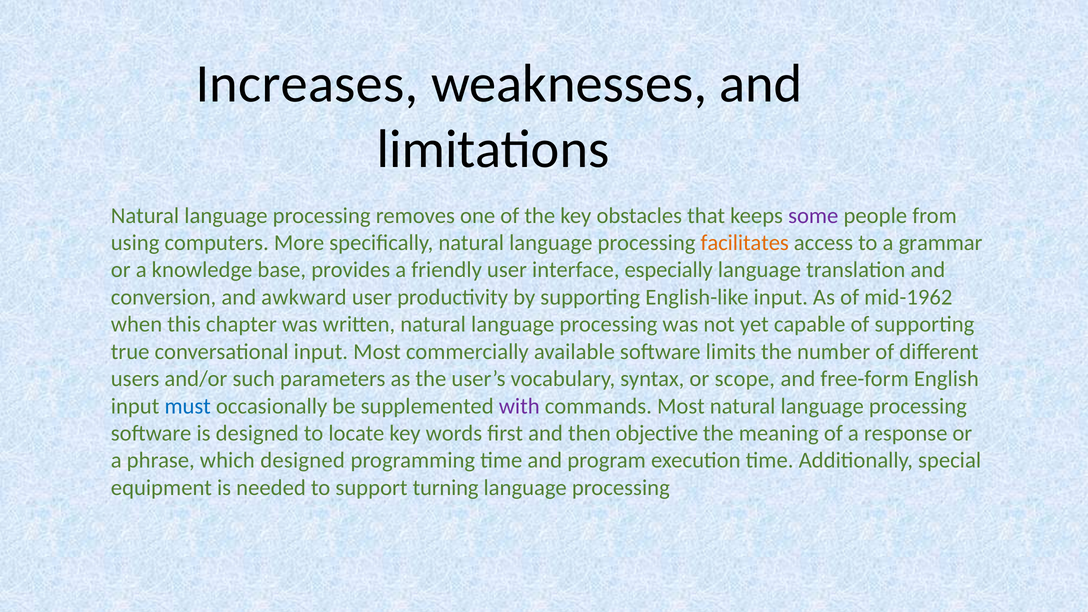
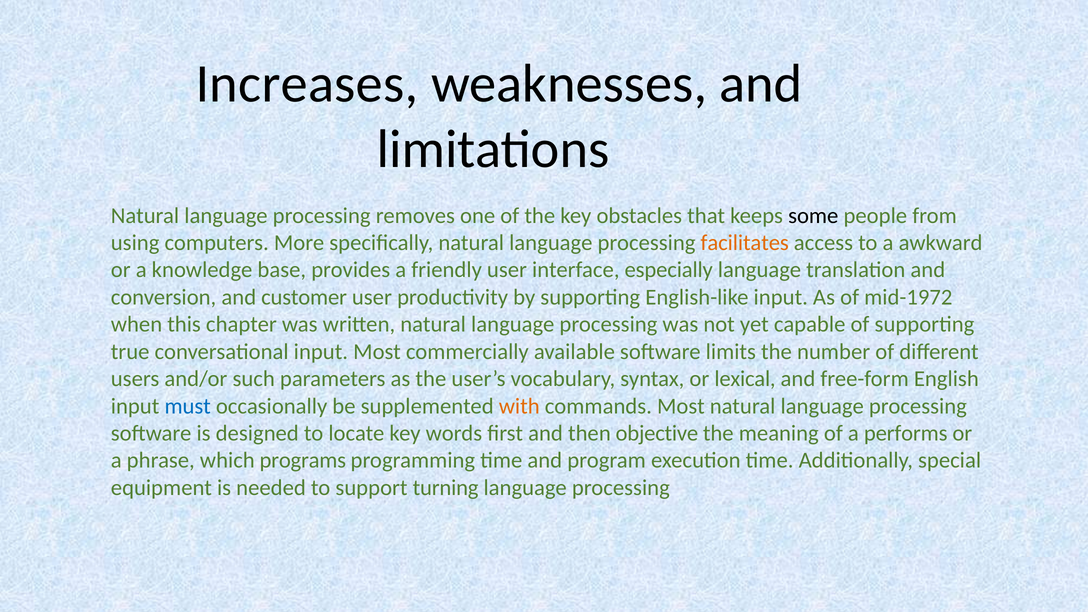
some colour: purple -> black (813, 216)
grammar: grammar -> awkward (941, 243)
awkward: awkward -> customer (304, 297)
mid-1962: mid-1962 -> mid-1972 (908, 297)
scope: scope -> lexical (745, 379)
with colour: purple -> orange (519, 406)
response: response -> performs (906, 433)
which designed: designed -> programs (303, 460)
